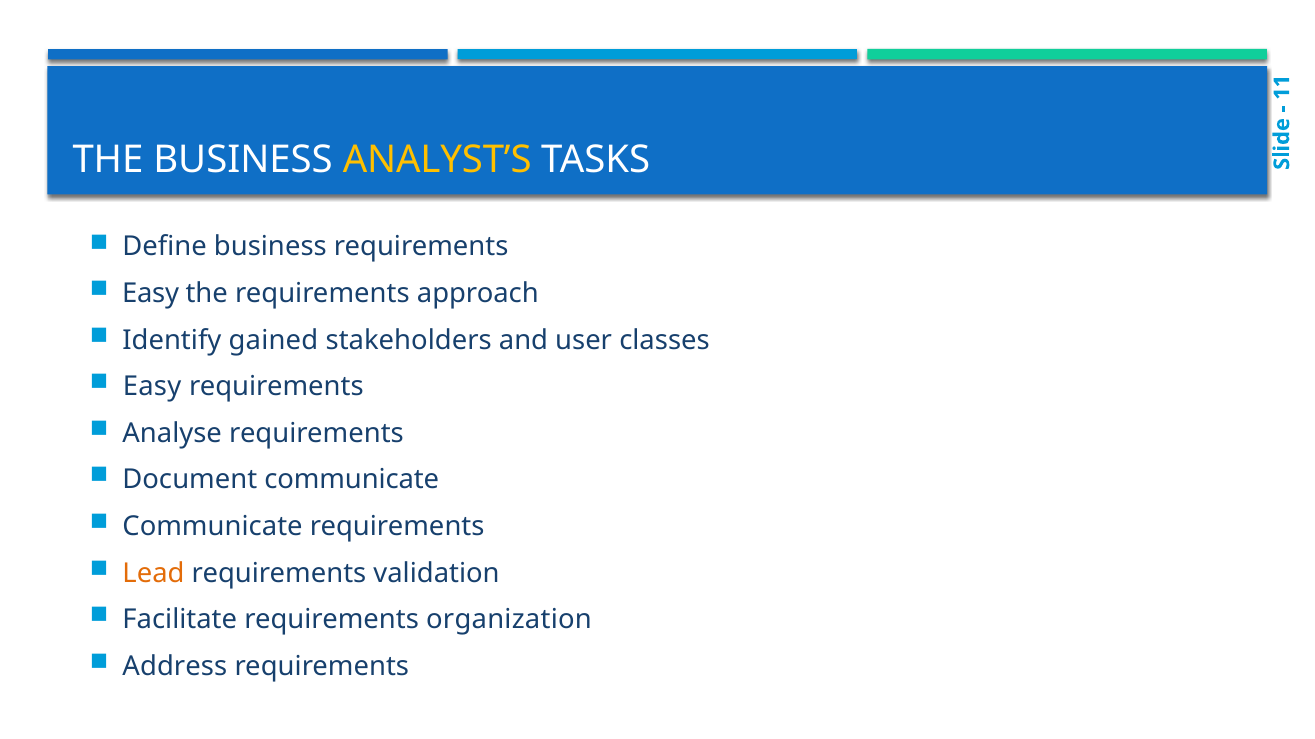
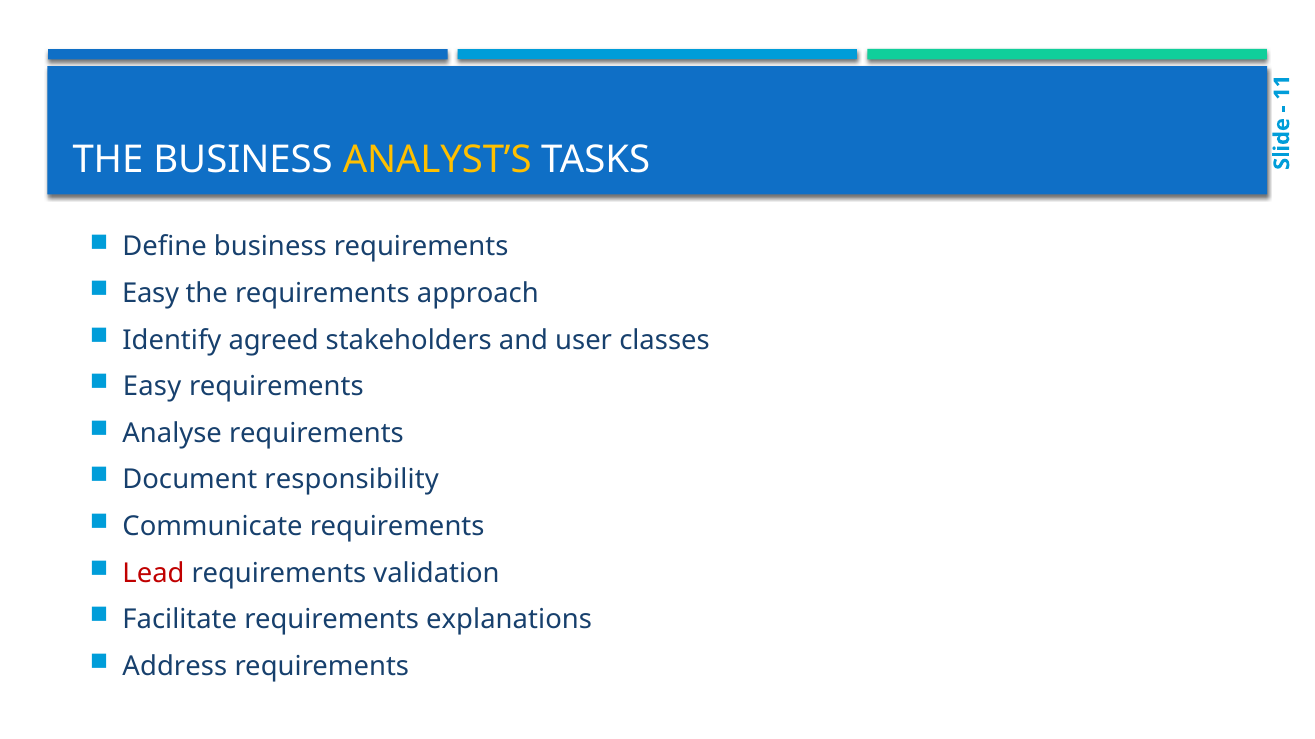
gained: gained -> agreed (274, 340)
Document communicate: communicate -> responsibility (352, 480)
Lead colour: orange -> red (153, 574)
organization: organization -> explanations (509, 620)
